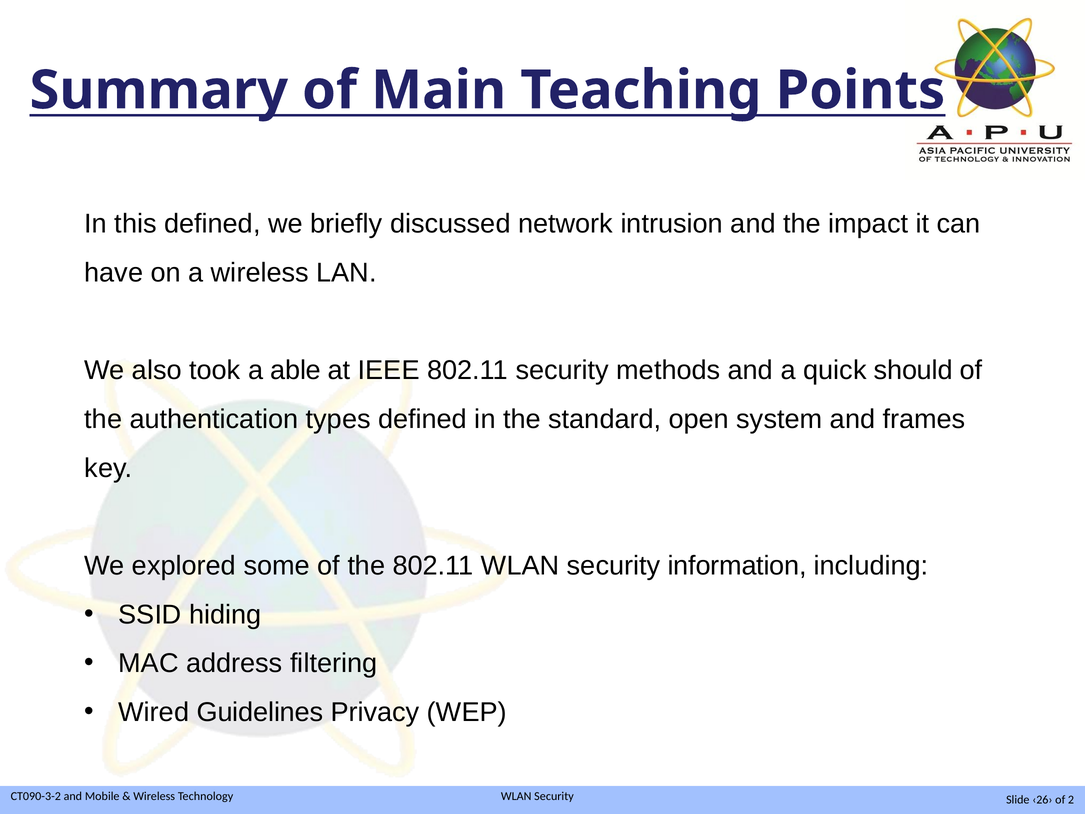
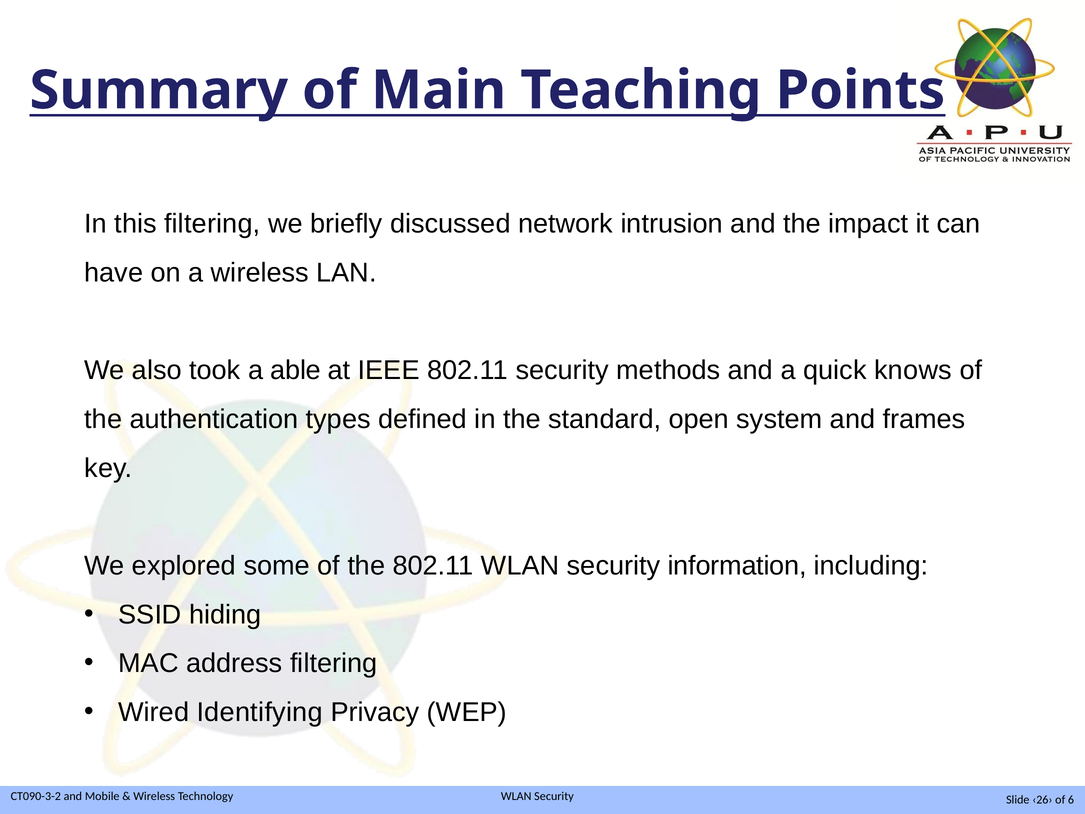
this defined: defined -> filtering (212, 224)
should: should -> knows (913, 370)
Guidelines: Guidelines -> Identifying (260, 712)
2: 2 -> 6 (1071, 799)
